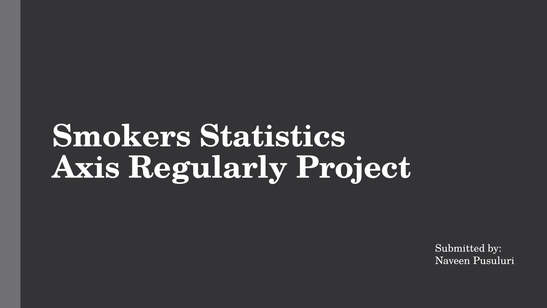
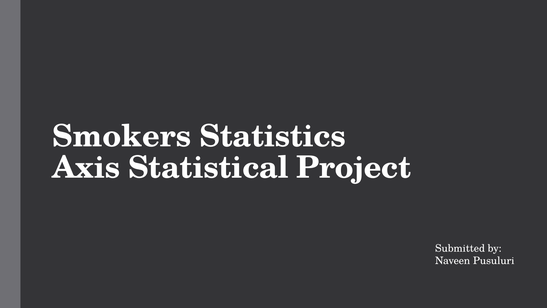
Regularly: Regularly -> Statistical (208, 168)
